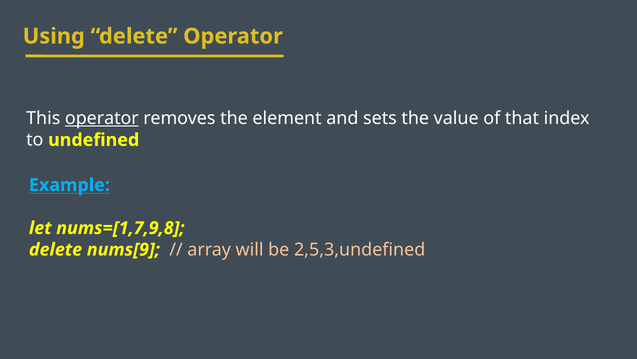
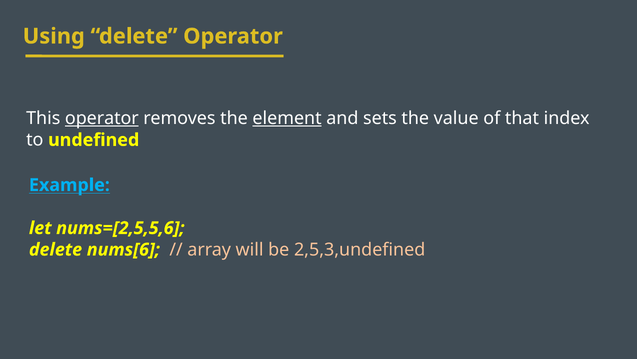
element underline: none -> present (287, 118)
nums=[1,7,9,8: nums=[1,7,9,8 -> nums=[2,5,5,6 (120, 228)
nums[9: nums[9 -> nums[6 (123, 249)
